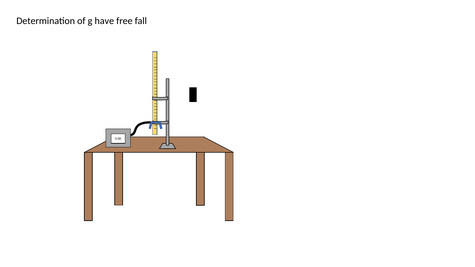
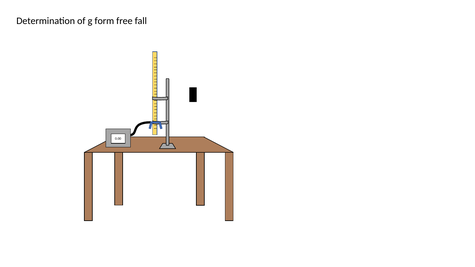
have: have -> form (104, 21)
